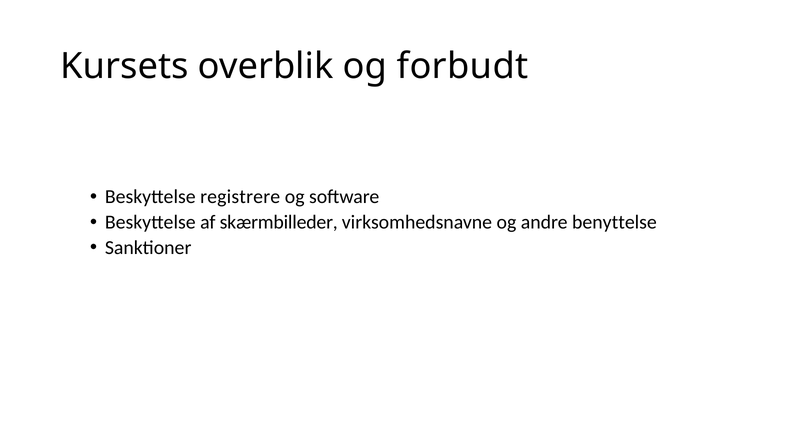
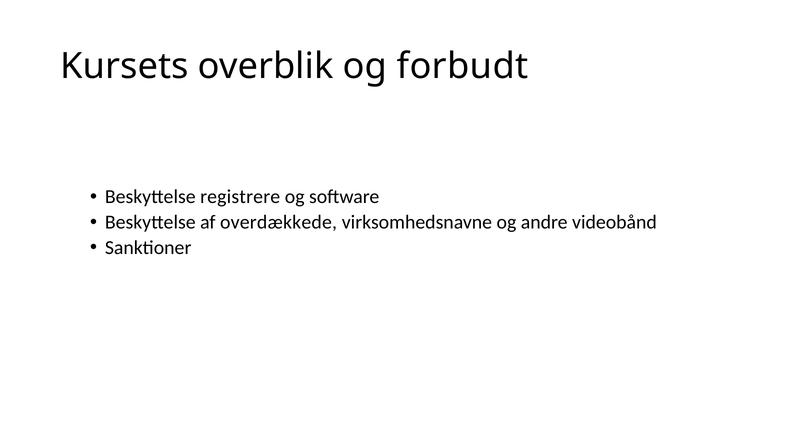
skærmbilleder: skærmbilleder -> overdækkede (279, 223)
benyttelse: benyttelse -> videobånd (614, 223)
